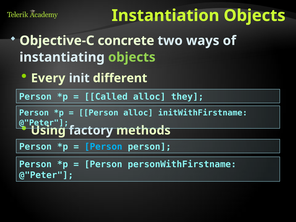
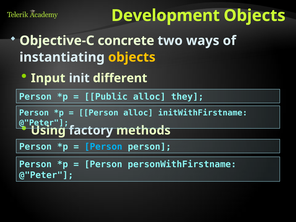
Instantiation: Instantiation -> Development (166, 16)
objects colour: light green -> yellow (132, 57)
Every: Every -> Input (48, 78)
Called: Called -> Public (106, 97)
